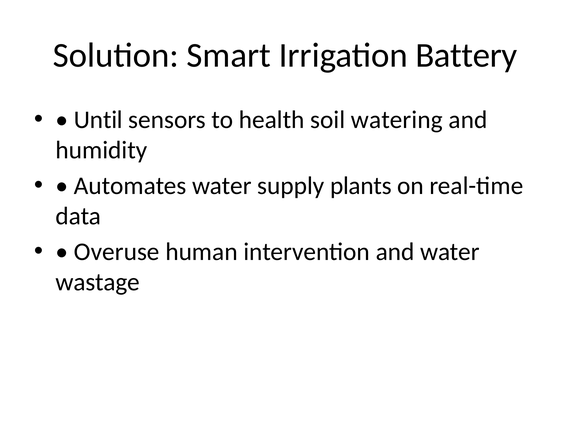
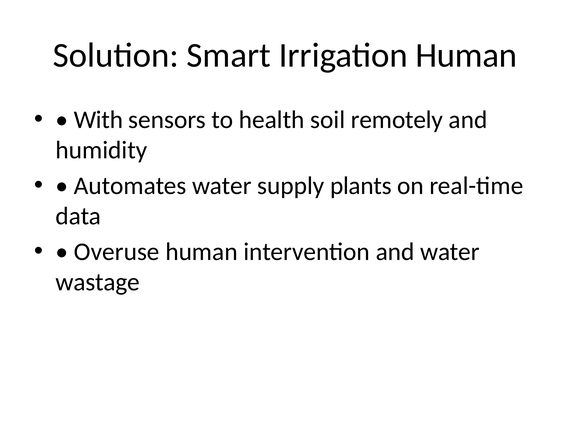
Irrigation Battery: Battery -> Human (466, 55)
Until: Until -> With (98, 120)
watering: watering -> remotely (397, 120)
